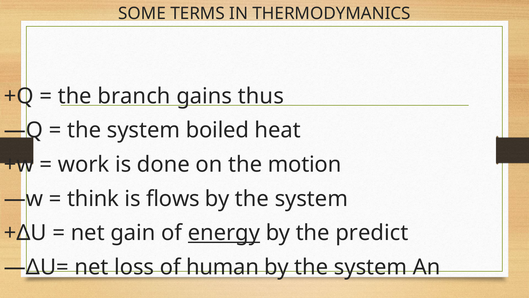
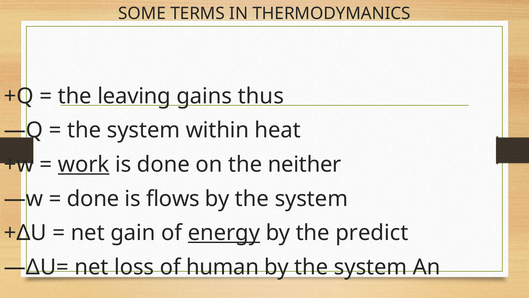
branch: branch -> leaving (134, 96)
boiled: boiled -> within (217, 130)
work underline: none -> present (84, 164)
motion: motion -> neither (305, 164)
think: think -> done (93, 198)
